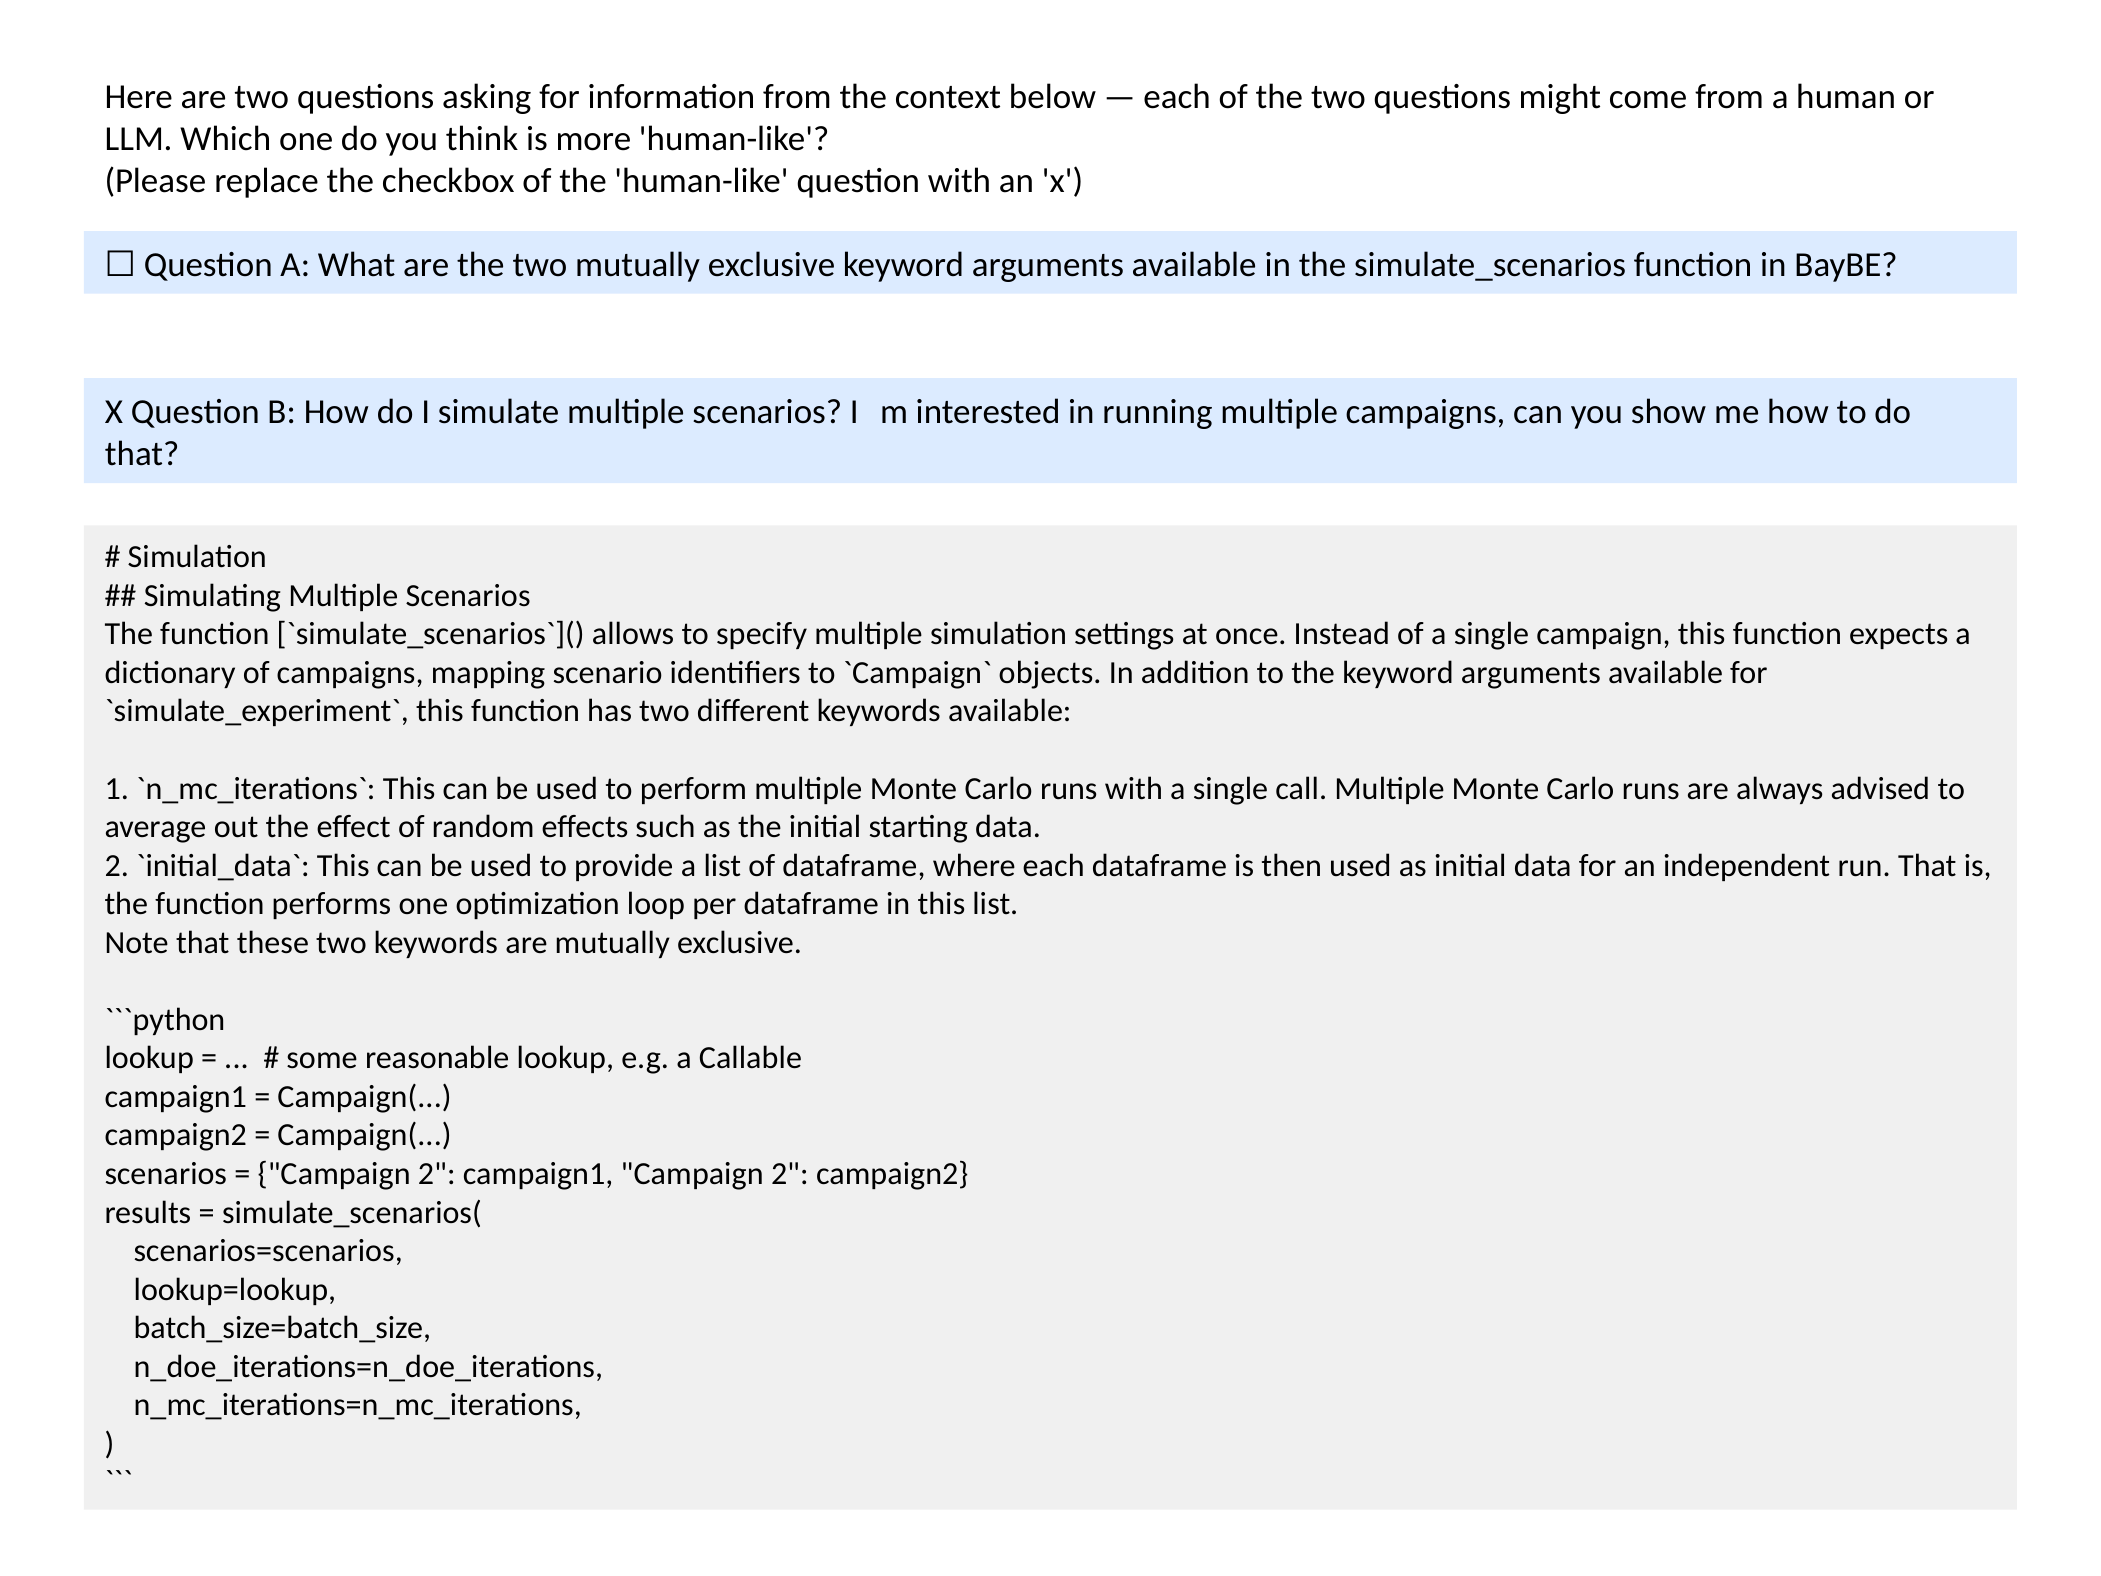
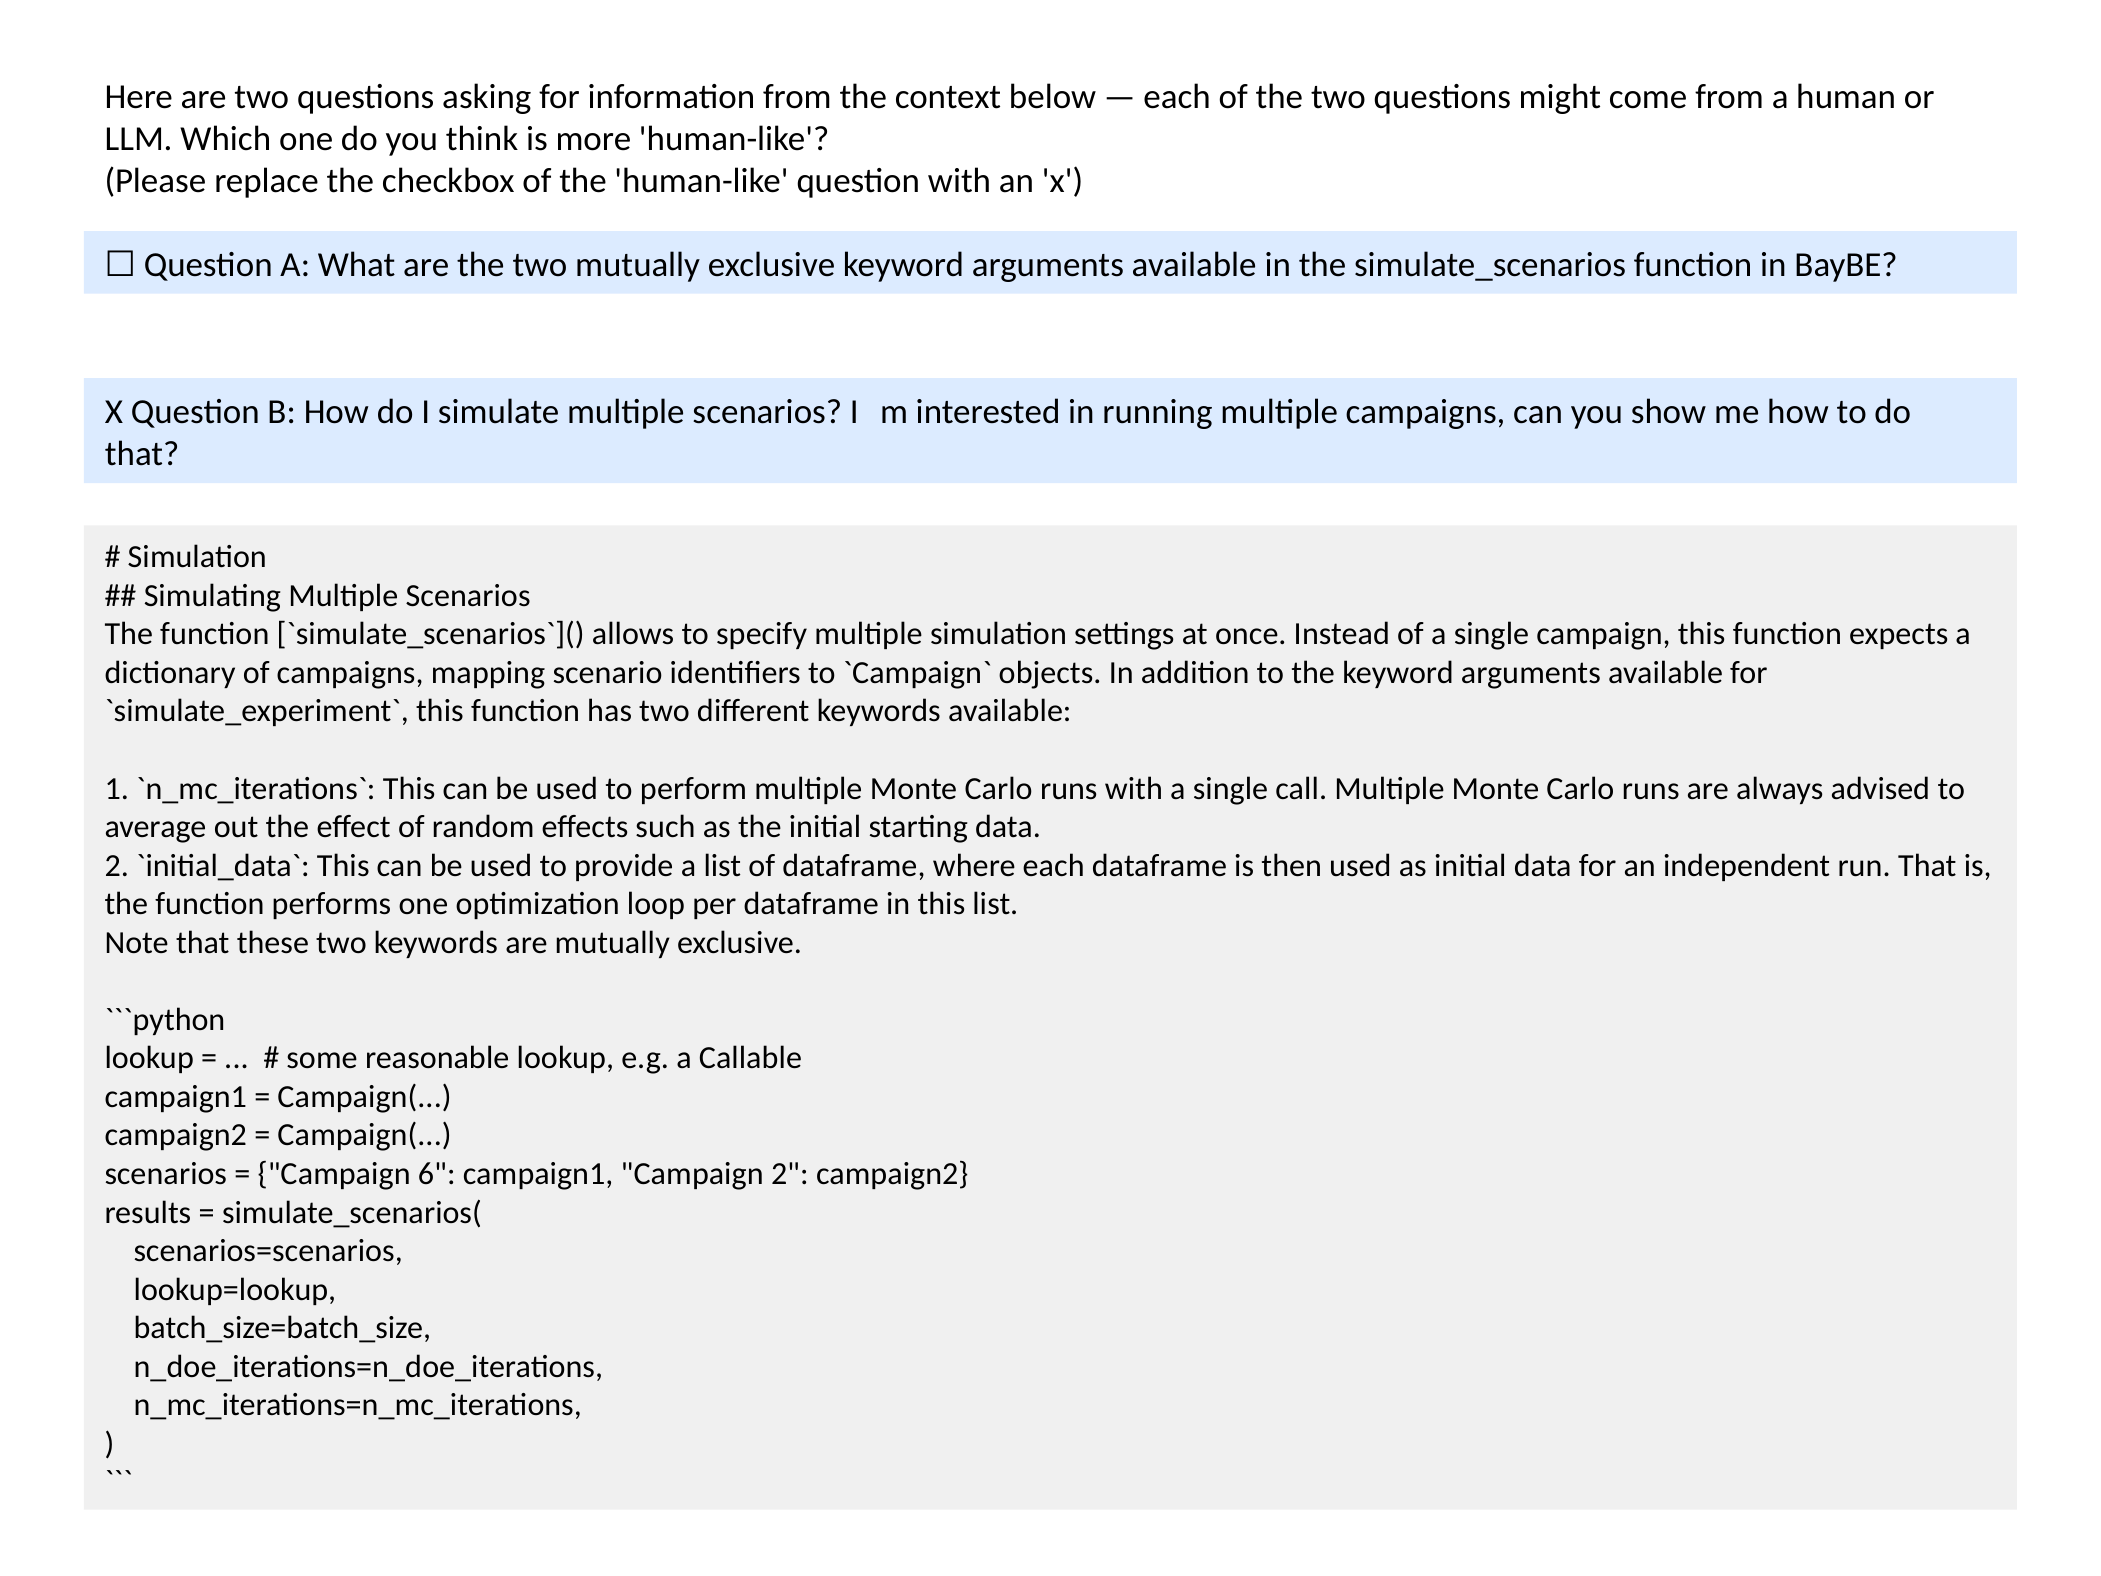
2: 2 -> 6 (437, 1174)
